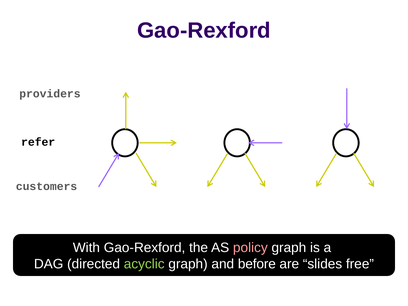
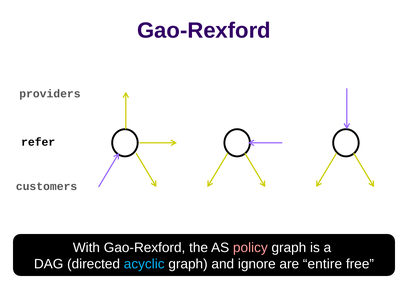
acyclic colour: light green -> light blue (144, 264)
before: before -> ignore (257, 264)
slides: slides -> entire (322, 264)
